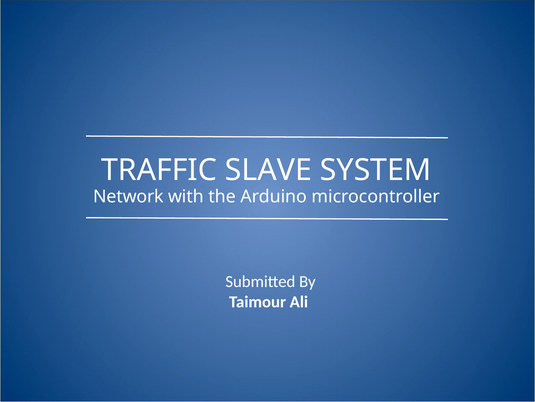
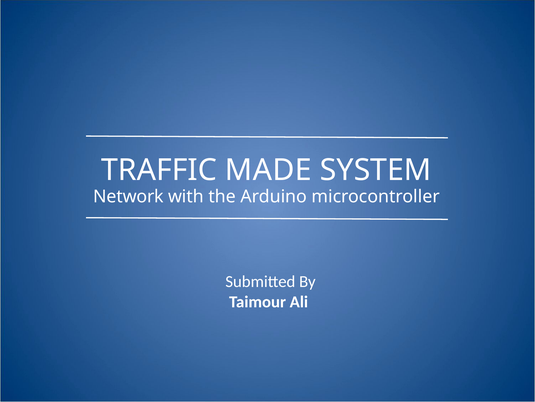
SLAVE: SLAVE -> MADE (268, 170)
